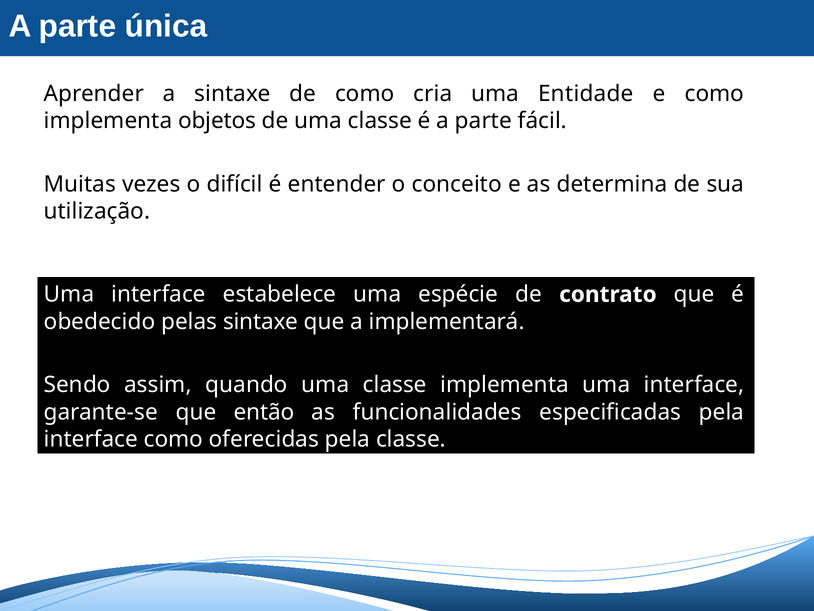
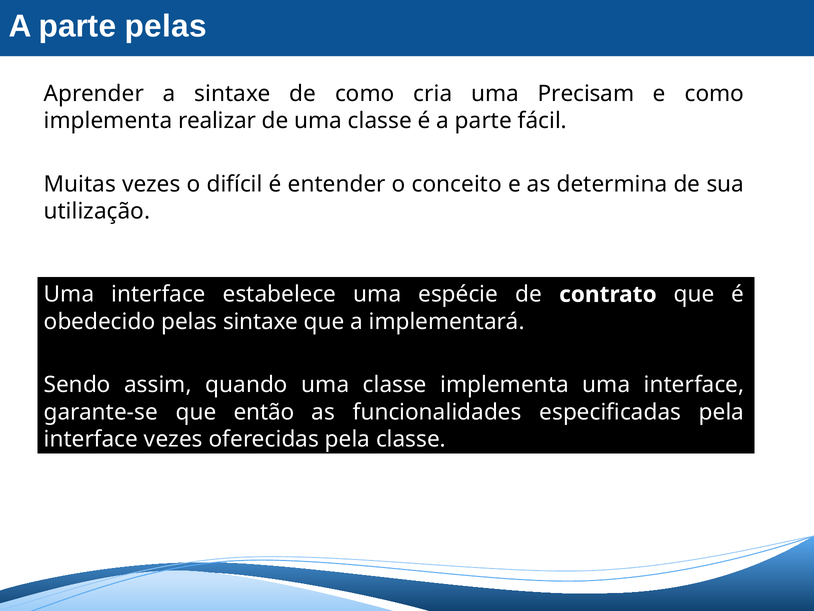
parte única: única -> pelas (166, 26)
Entidade: Entidade -> Precisam (586, 94)
objetos: objetos -> realizar (217, 121)
interface como: como -> vezes (173, 439)
